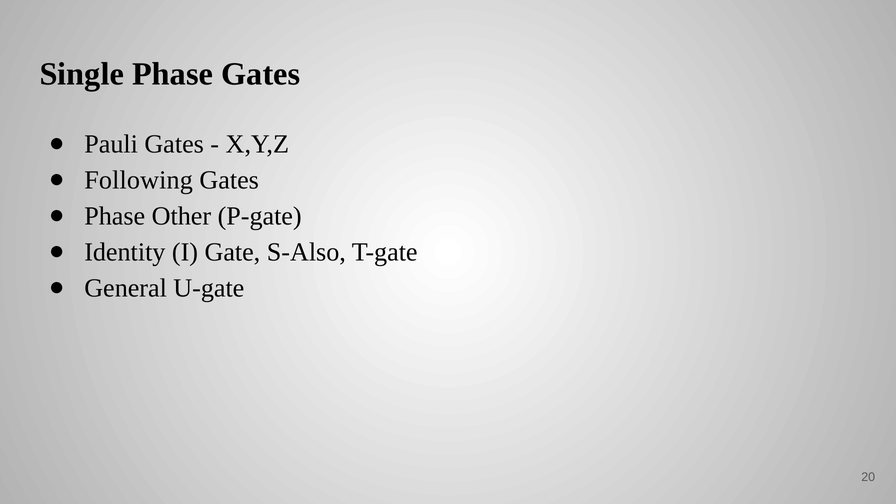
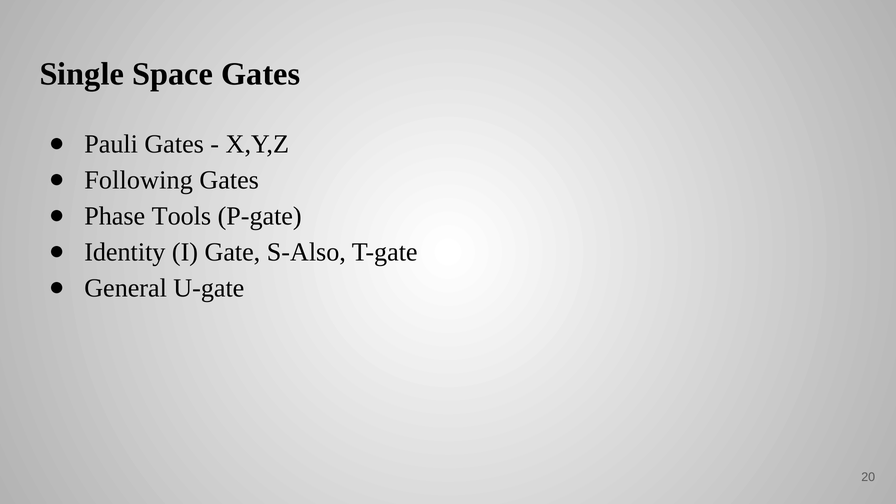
Single Phase: Phase -> Space (173, 74)
Other: Other -> Tools (181, 216)
